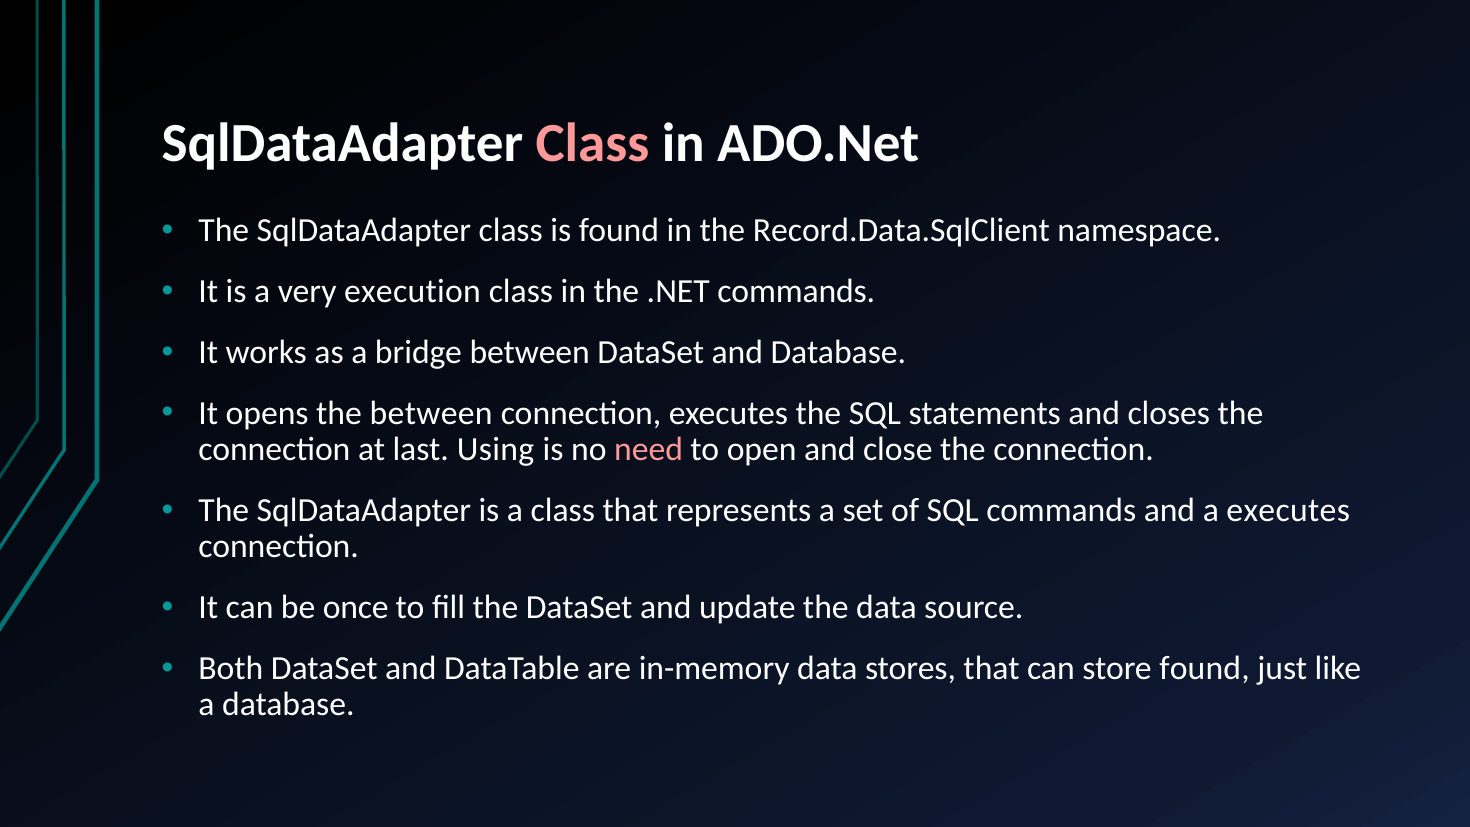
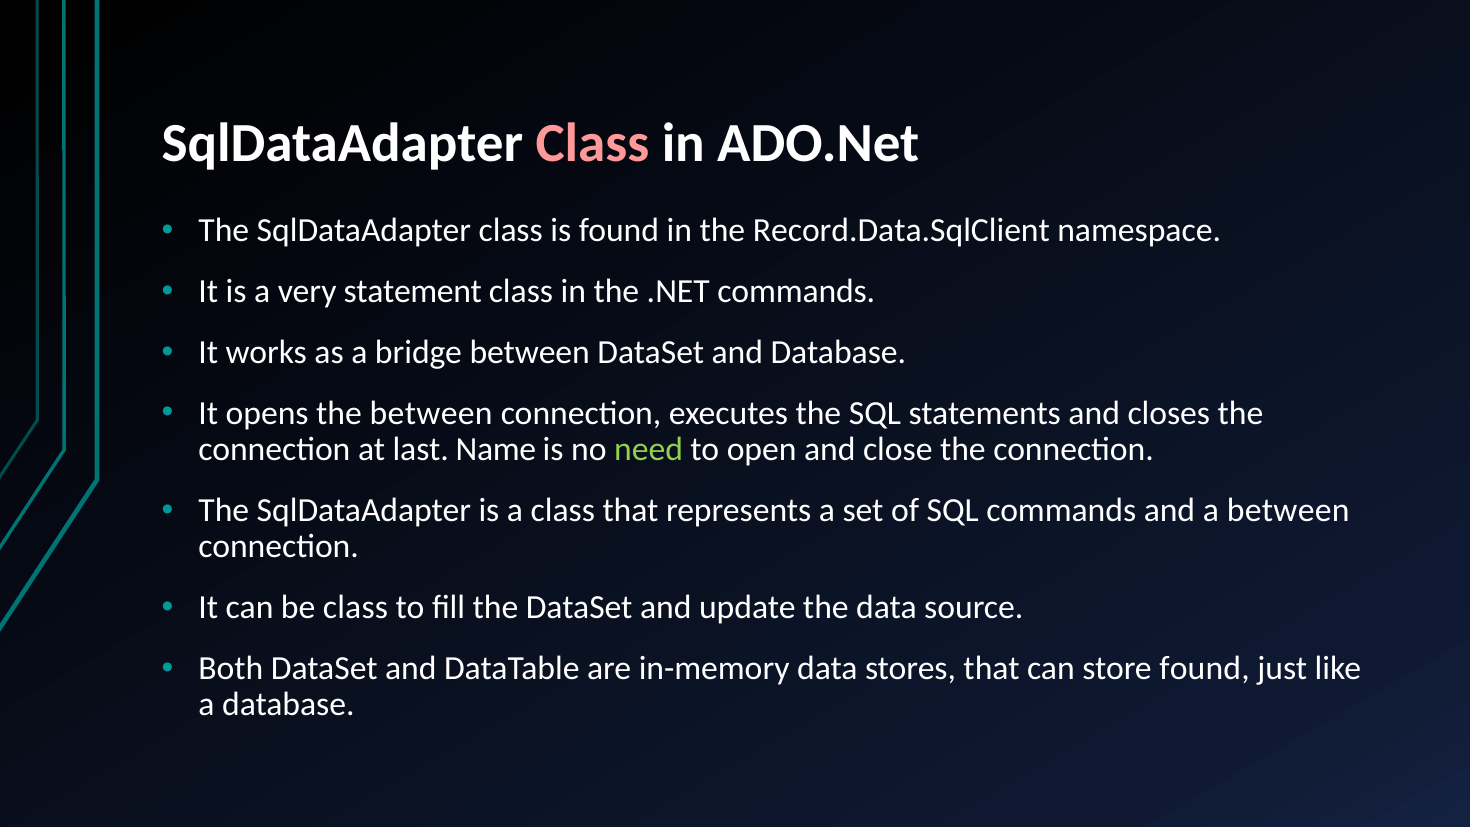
execution: execution -> statement (413, 291)
Using: Using -> Name (496, 449)
need colour: pink -> light green (649, 449)
a executes: executes -> between (1288, 510)
be once: once -> class (356, 607)
